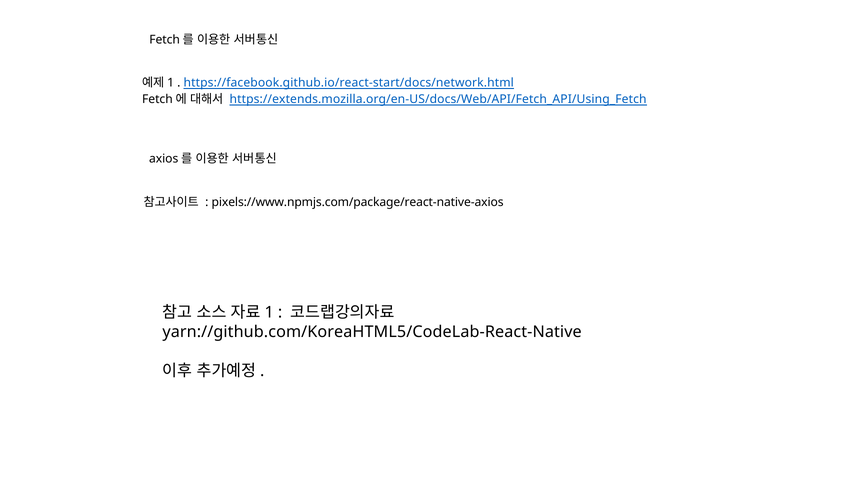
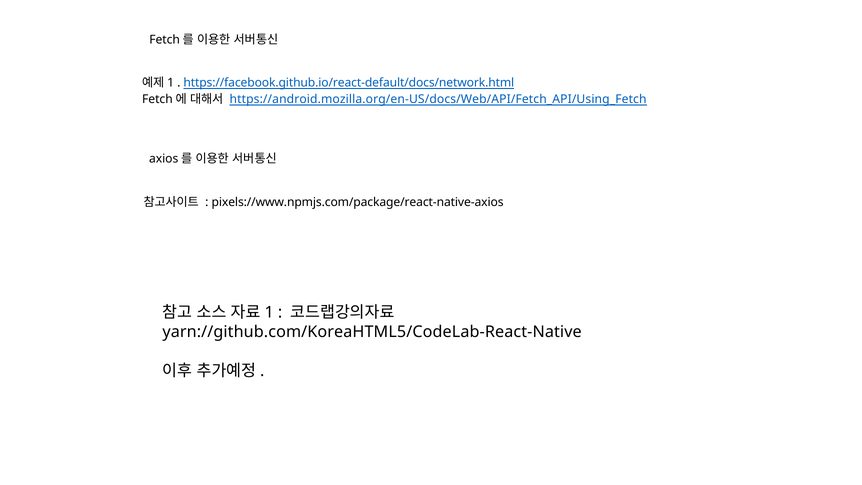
https://facebook.github.io/react-start/docs/network.html: https://facebook.github.io/react-start/docs/network.html -> https://facebook.github.io/react-default/docs/network.html (349, 83)
https://extends.mozilla.org/en-US/docs/Web/API/Fetch_API/Using_Fetch: https://extends.mozilla.org/en-US/docs/Web/API/Fetch_API/Using_Fetch -> https://android.mozilla.org/en-US/docs/Web/API/Fetch_API/Using_Fetch (438, 99)
